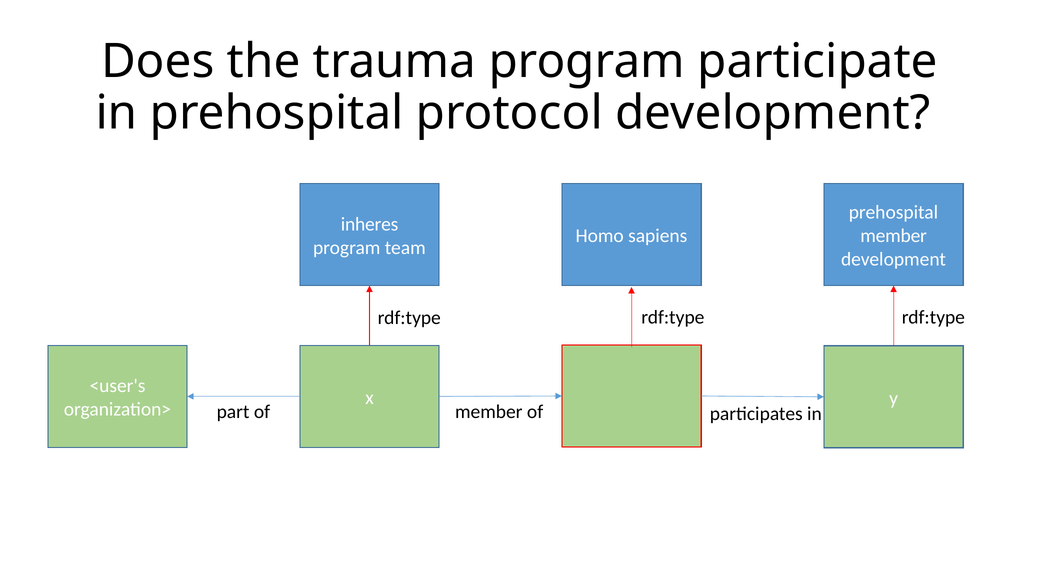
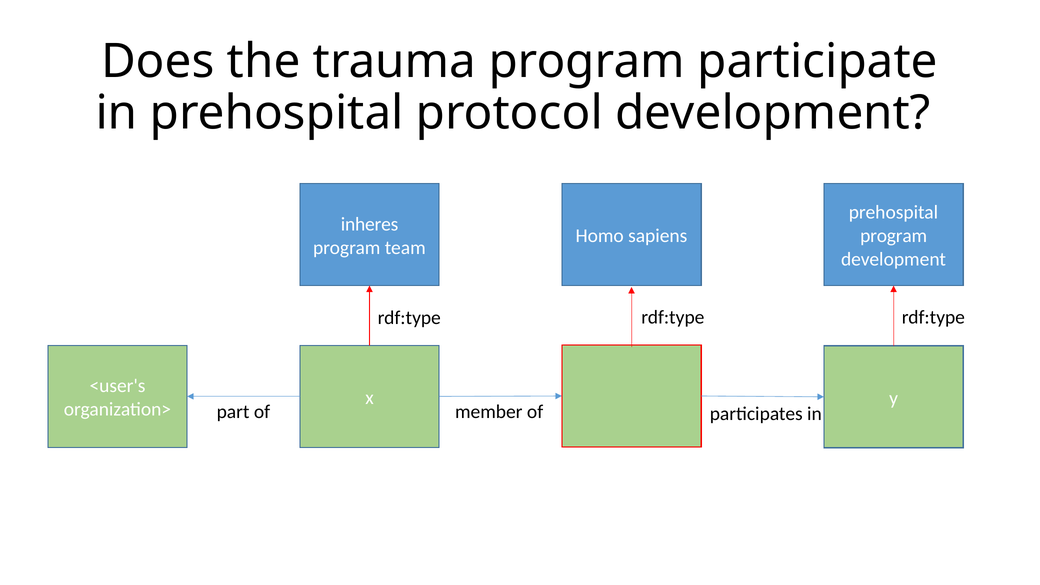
member: member -> program (894, 236)
